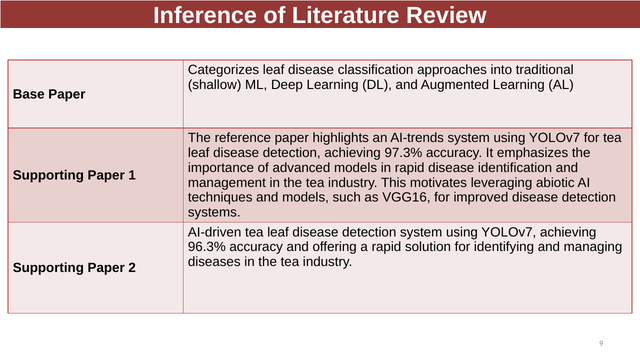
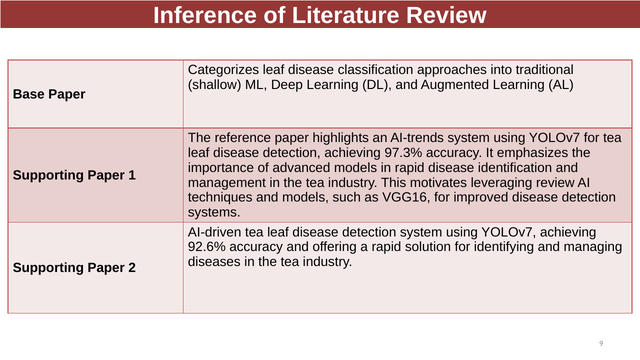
leveraging abiotic: abiotic -> review (555, 183)
96.3%: 96.3% -> 92.6% (207, 247)
